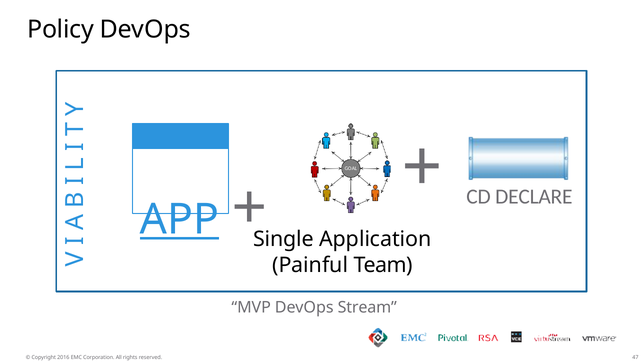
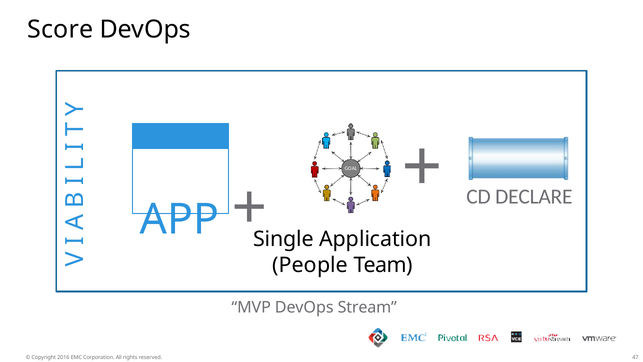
Policy: Policy -> Score (60, 30)
APP underline: present -> none (180, 220)
Painful: Painful -> People (310, 265)
